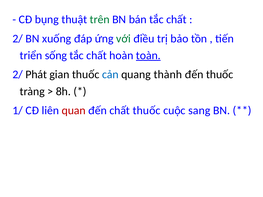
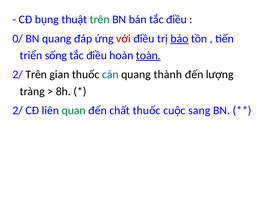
bán tắc chất: chất -> điều (176, 19)
2/: 2/ -> 0/ (18, 39)
BN xuống: xuống -> quang (57, 39)
với colour: green -> red (123, 39)
bảo underline: none -> present (179, 39)
chất: chất -> điều (97, 55)
2/ Phát: Phát -> Trên (36, 75)
đến thuốc: thuốc -> lượng (220, 75)
1/: 1/ -> 2/ (18, 111)
quan colour: red -> green (74, 111)
